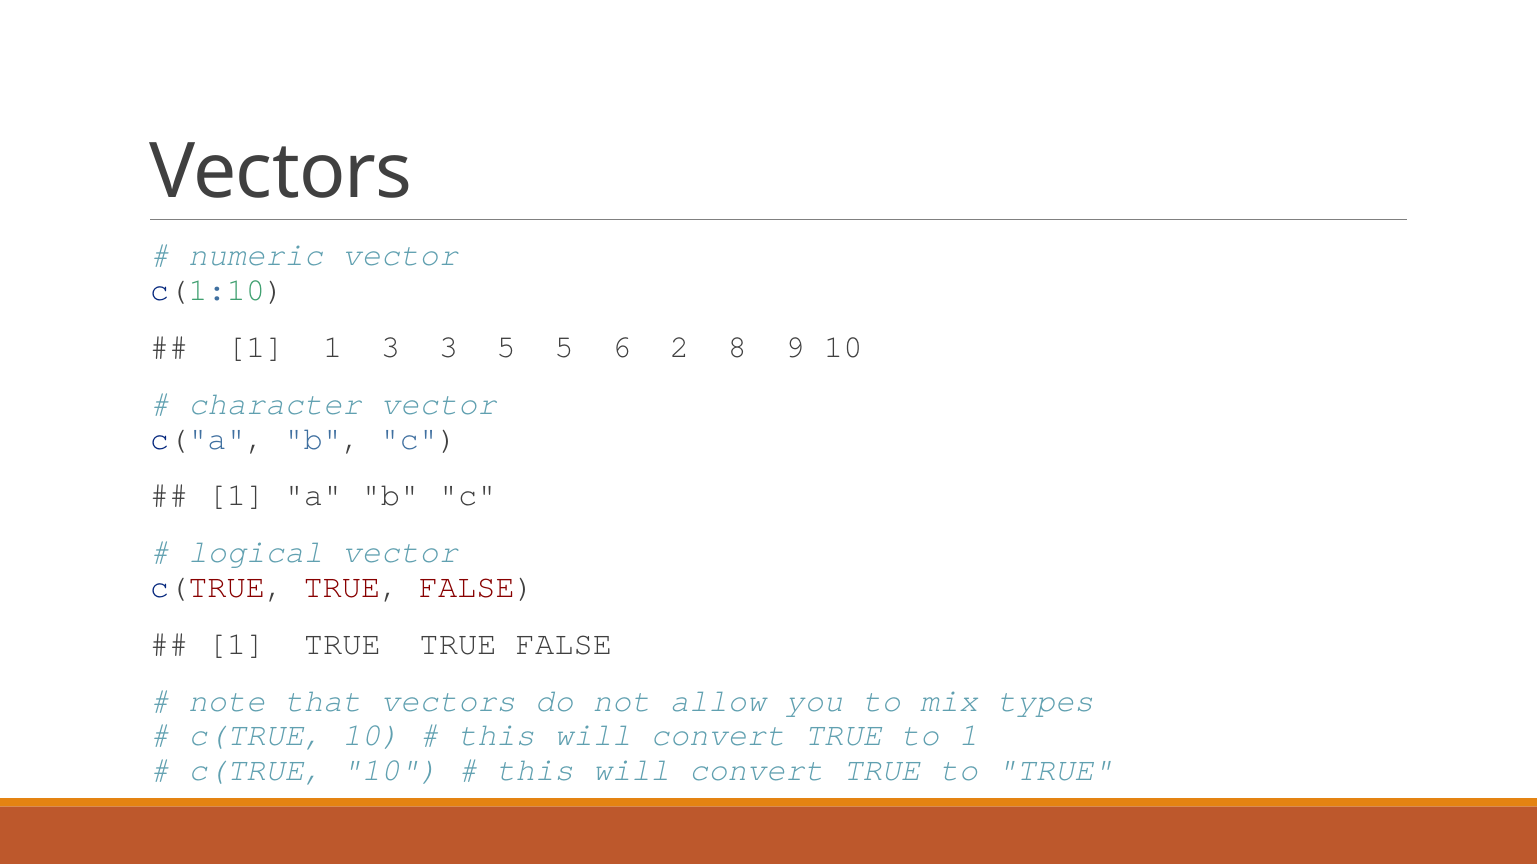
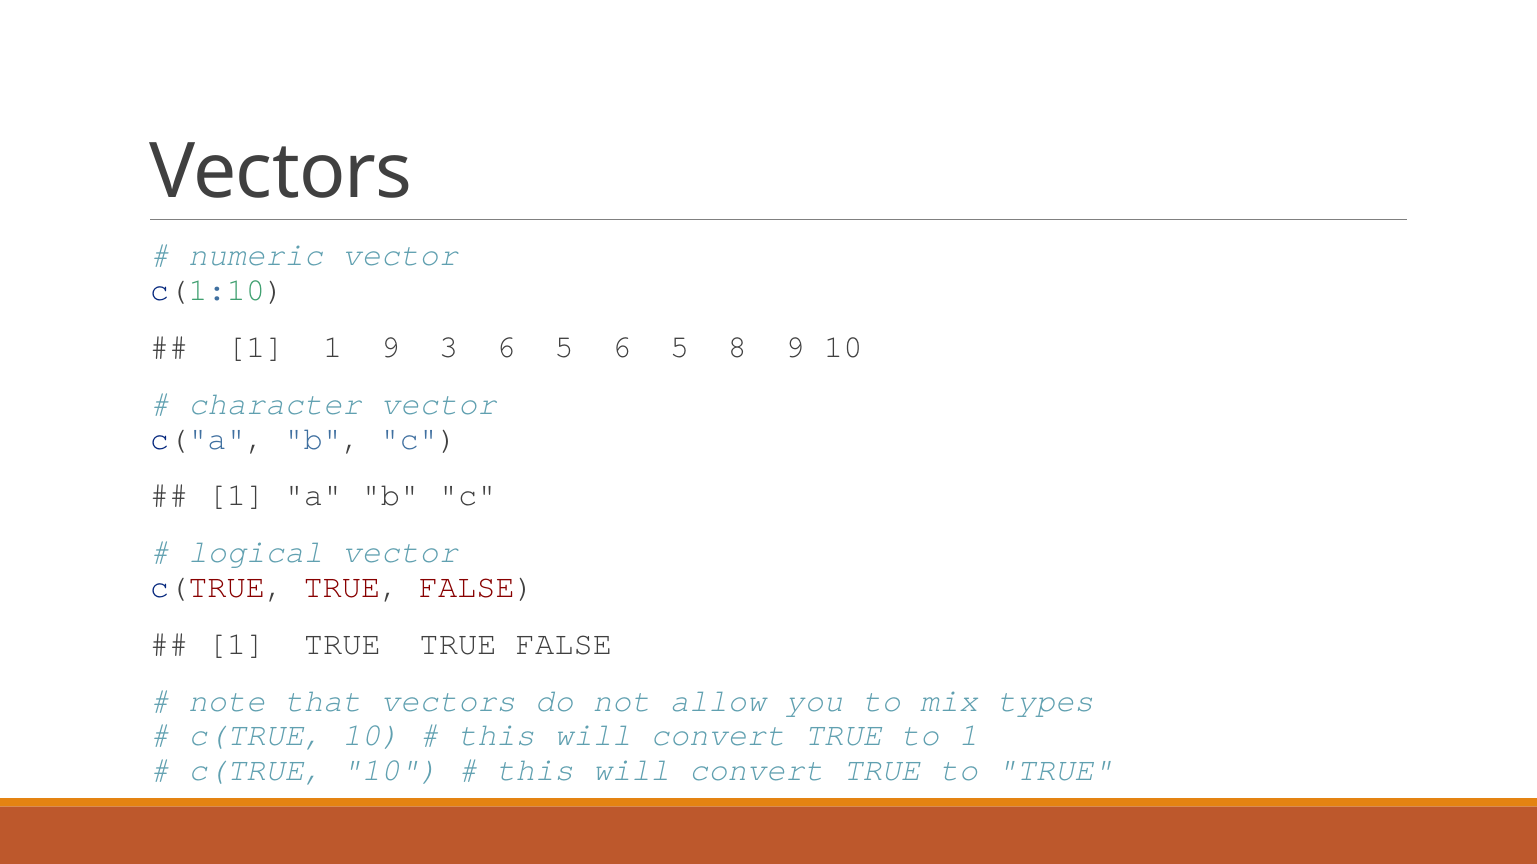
1 3: 3 -> 9 (391, 347)
3 5: 5 -> 6 (506, 347)
5 6 2: 2 -> 5 (679, 347)
